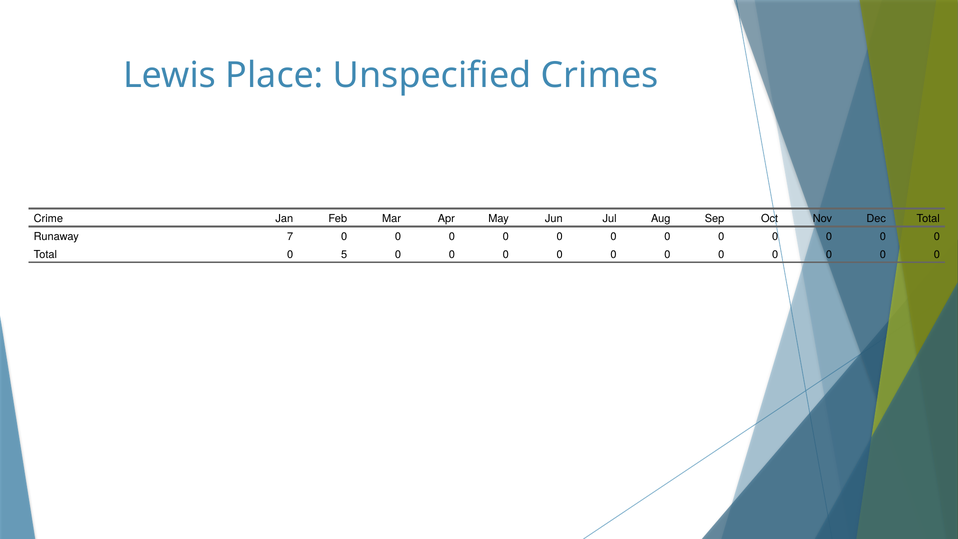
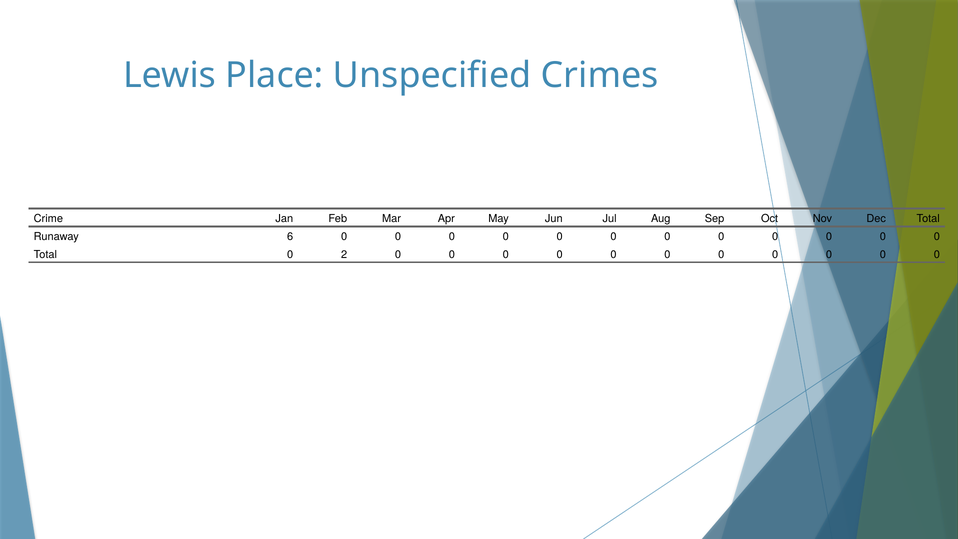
7: 7 -> 6 (290, 236)
5: 5 -> 2 (344, 254)
